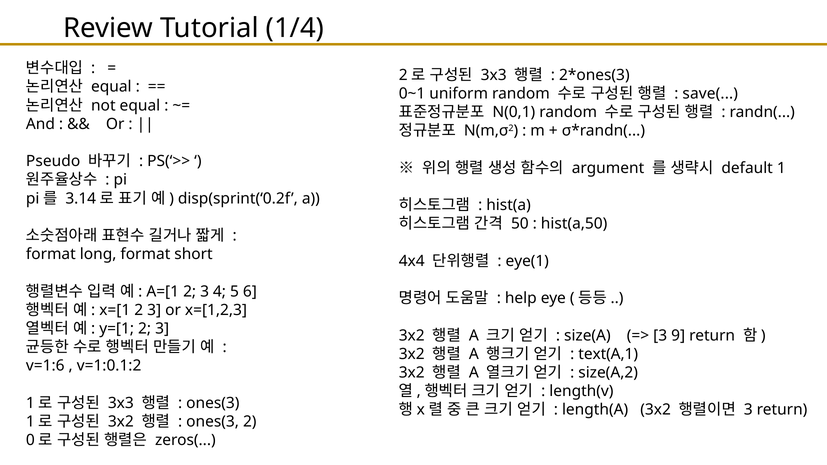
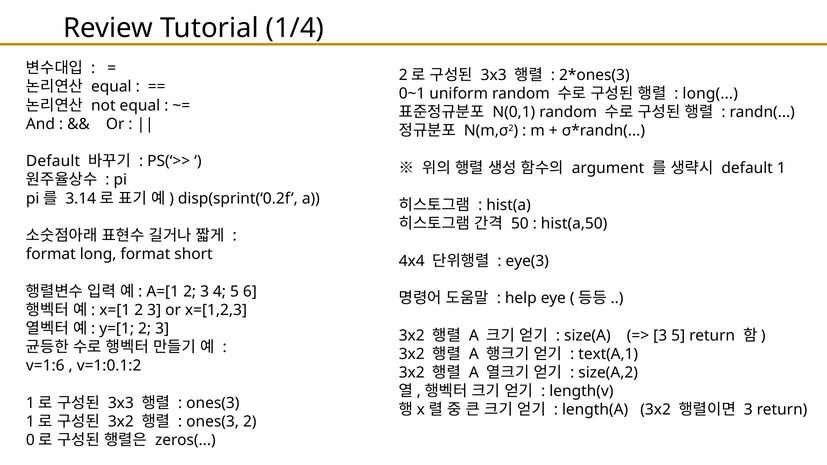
save(: save( -> long( (710, 94)
Pseudo: Pseudo -> Default (53, 161)
eye(1: eye(1 -> eye(3 (527, 261)
3 9: 9 -> 5 (678, 336)
